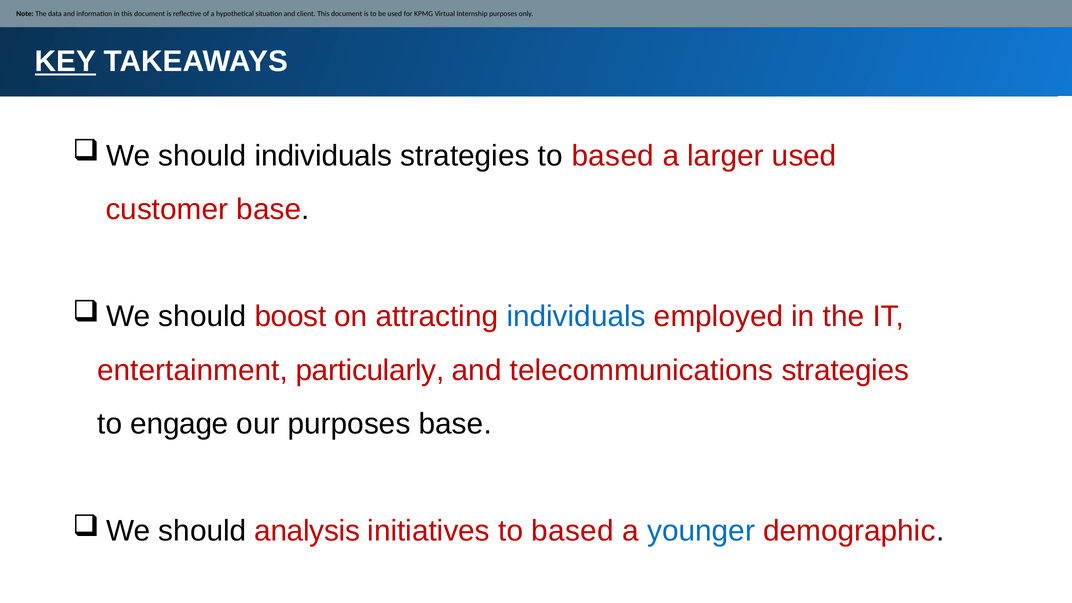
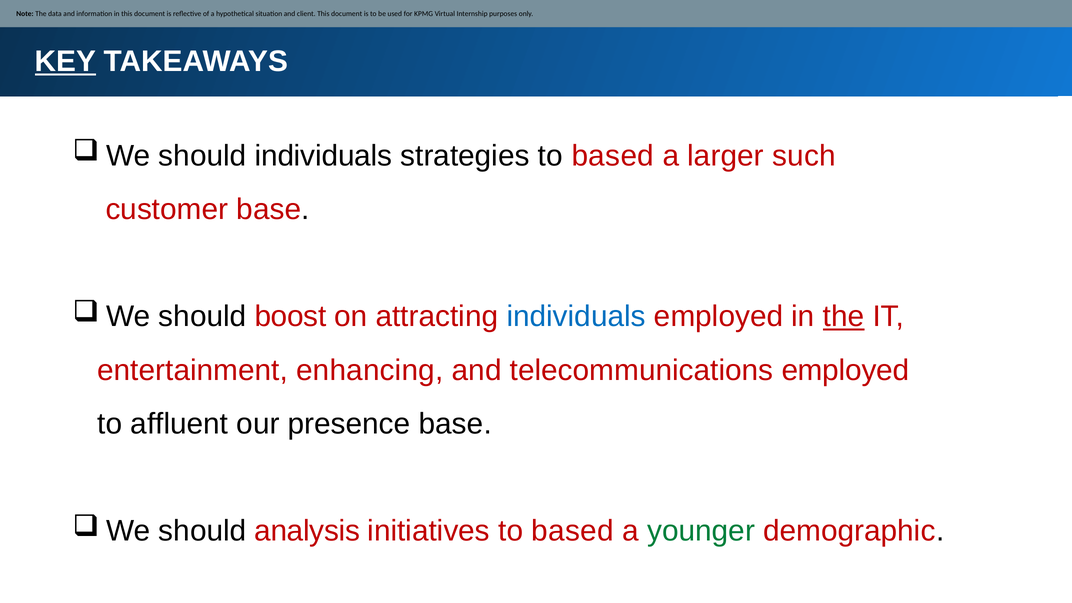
larger used: used -> such (804, 156)
the underline: none -> present (844, 317)
particularly: particularly -> enhancing (370, 370)
telecommunications strategies: strategies -> employed (845, 370)
engage: engage -> affluent (179, 424)
our purposes: purposes -> presence (349, 424)
younger colour: blue -> green (701, 531)
